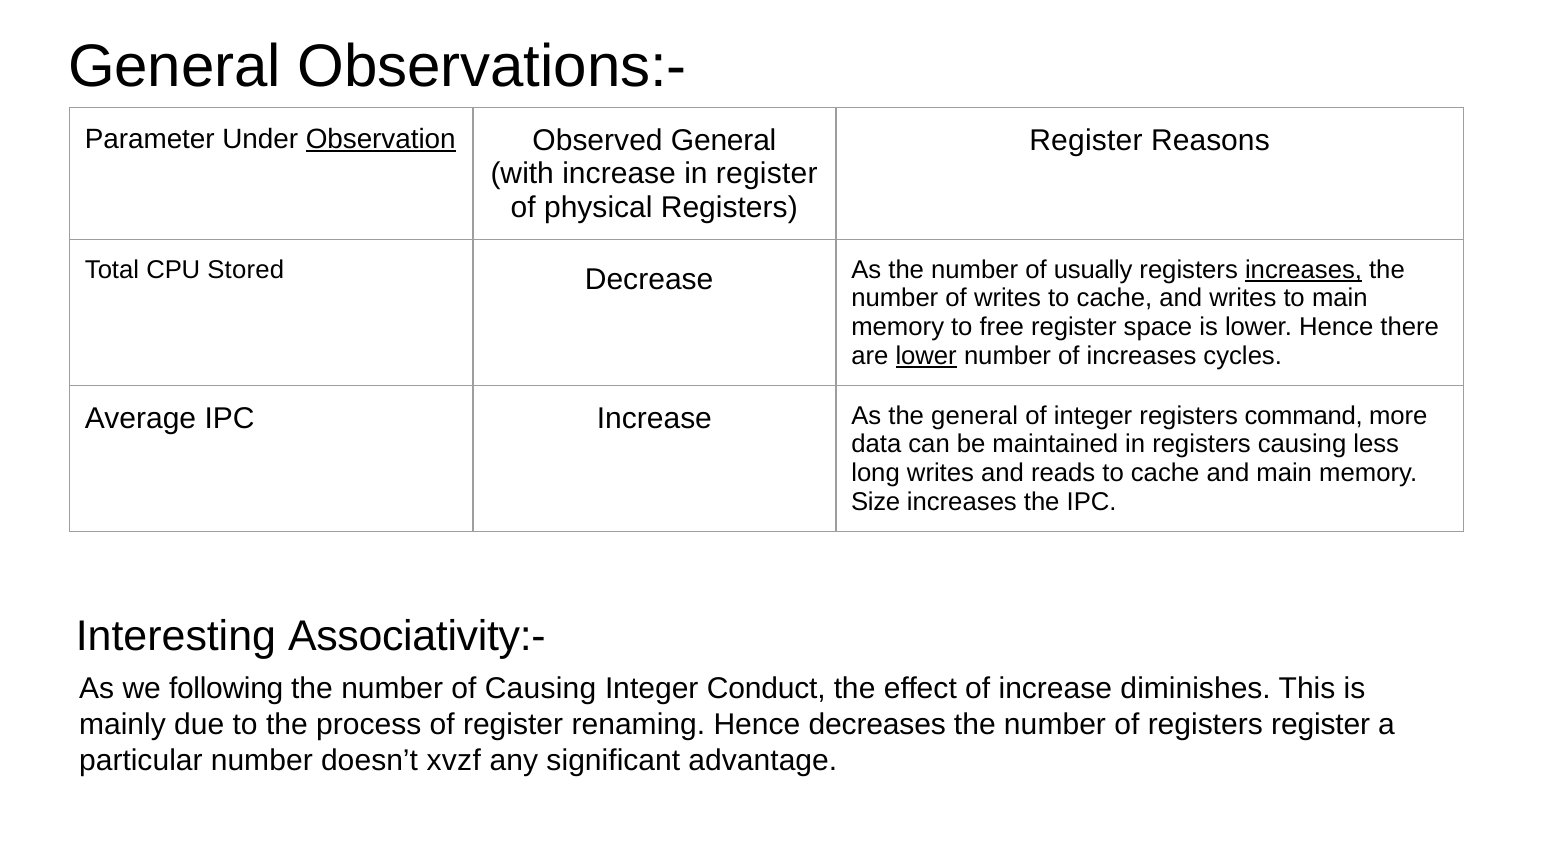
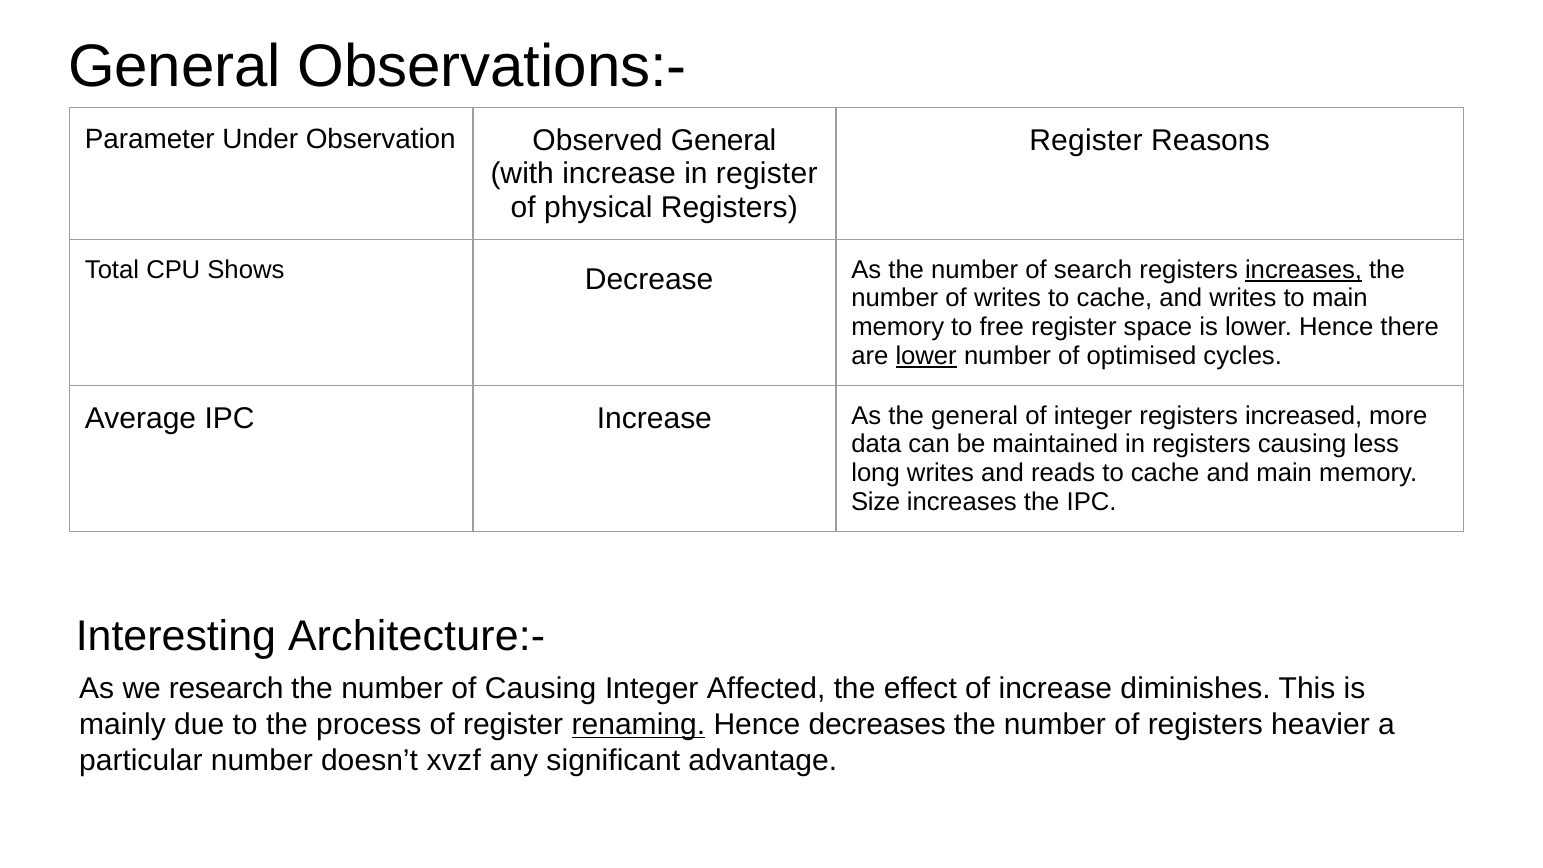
Observation underline: present -> none (381, 139)
Stored: Stored -> Shows (246, 270)
usually: usually -> search (1093, 270)
of increases: increases -> optimised (1142, 356)
command: command -> increased (1304, 416)
Associativity:-: Associativity:- -> Architecture:- (417, 636)
following: following -> research (226, 688)
Conduct: Conduct -> Affected (766, 688)
renaming underline: none -> present (638, 724)
of registers register: register -> heavier (1321, 724)
